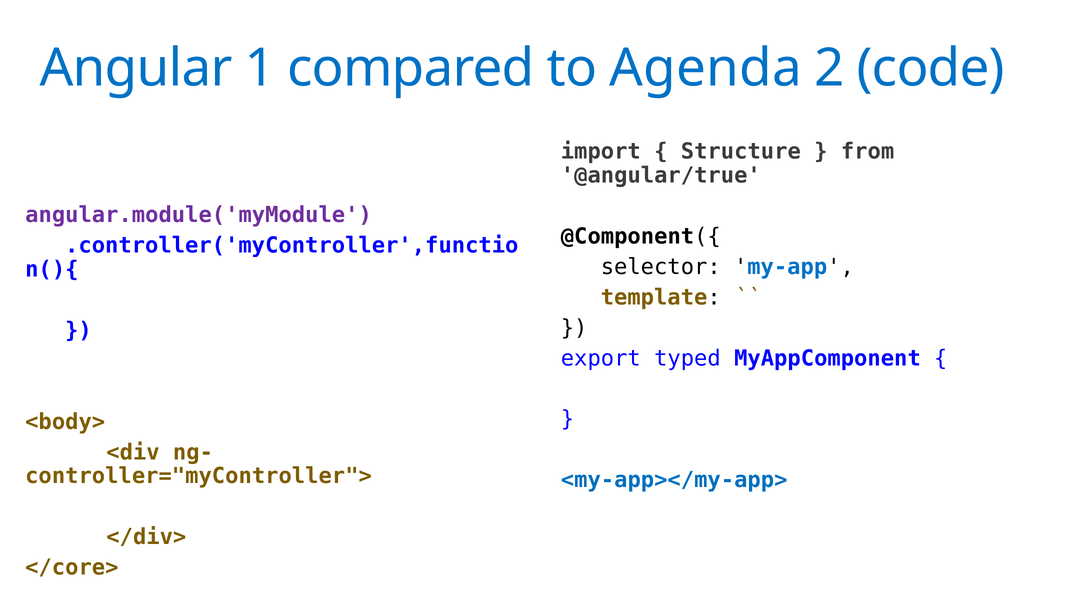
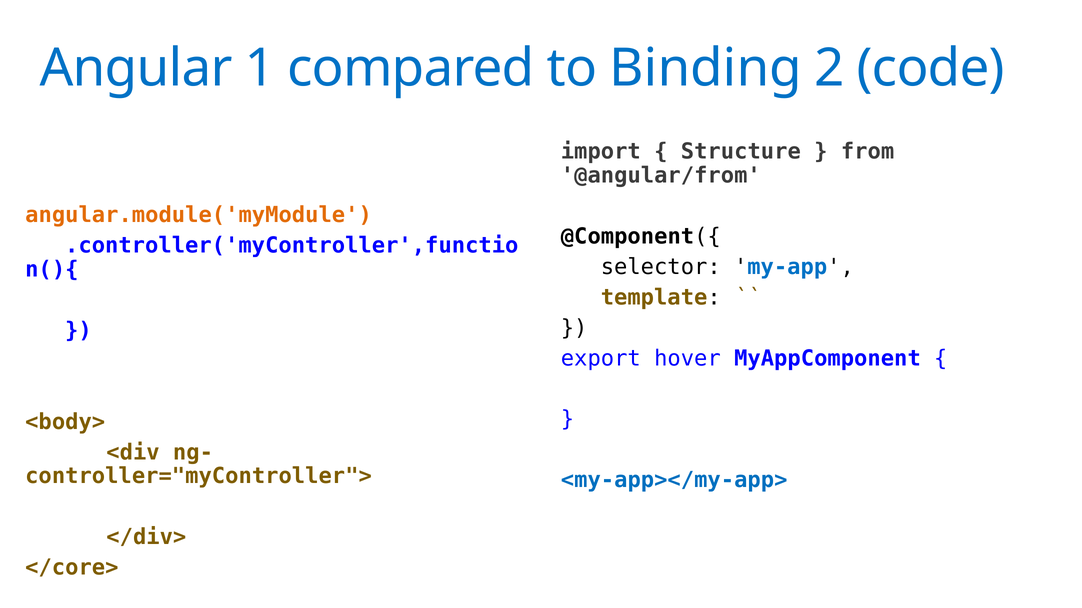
Agenda: Agenda -> Binding (706, 68)
@angular/true: @angular/true -> @angular/from (661, 175)
angular.module('myModule colour: purple -> orange (199, 215)
typed: typed -> hover (687, 359)
